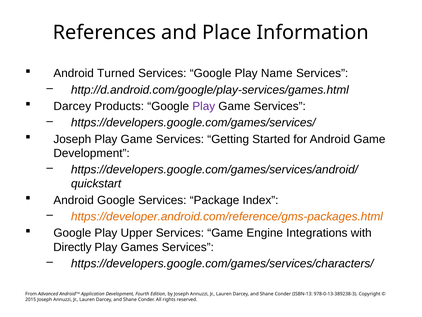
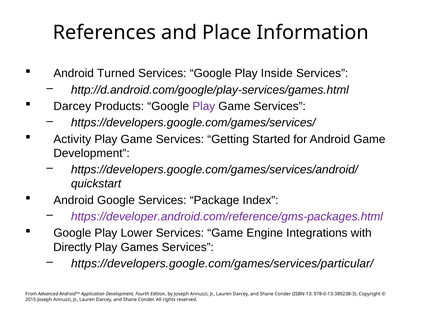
Name: Name -> Inside (277, 73)
Joseph: Joseph -> Activity (72, 139)
https://developer.android.com/reference/gms-packages.html colour: orange -> purple (227, 216)
Upper: Upper -> Lower (137, 233)
https://developers.google.com/games/services/characters/: https://developers.google.com/games/services/characters/ -> https://developers.google.com/games/services/particular/ (222, 263)
